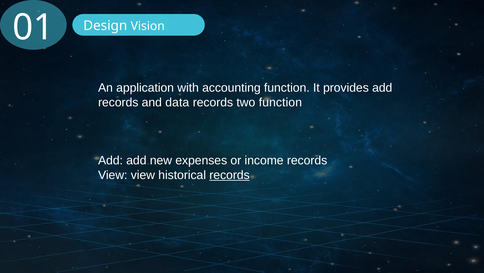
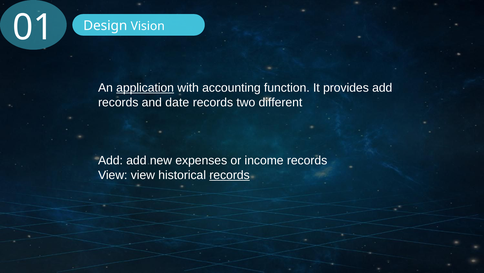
application underline: none -> present (145, 88)
data: data -> date (177, 102)
two function: function -> different (280, 102)
